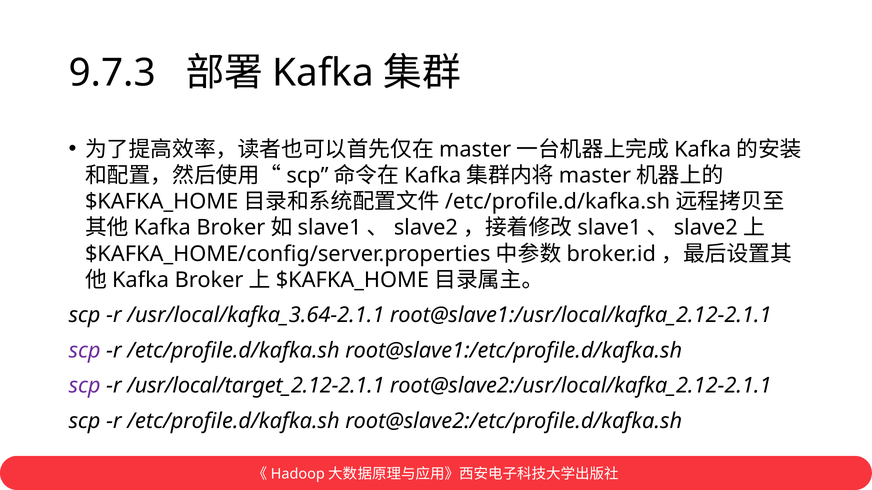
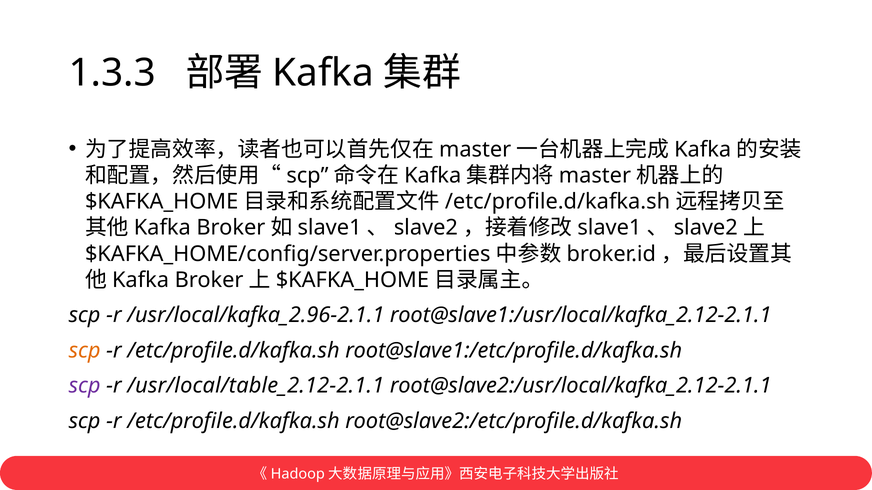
9.7.3: 9.7.3 -> 1.3.3 (112, 73)
/usr/local/kafka_3.64-2.1.1: /usr/local/kafka_3.64-2.1.1 -> /usr/local/kafka_2.96-2.1.1 (256, 316)
scp colour: purple -> orange (85, 351)
/usr/local/target_2.12-2.1.1: /usr/local/target_2.12-2.1.1 -> /usr/local/table_2.12-2.1.1 (256, 386)
